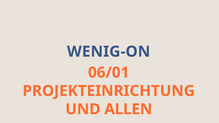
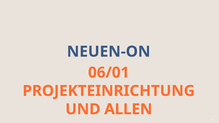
WENIG-ON: WENIG-ON -> NEUEN-ON (109, 52)
